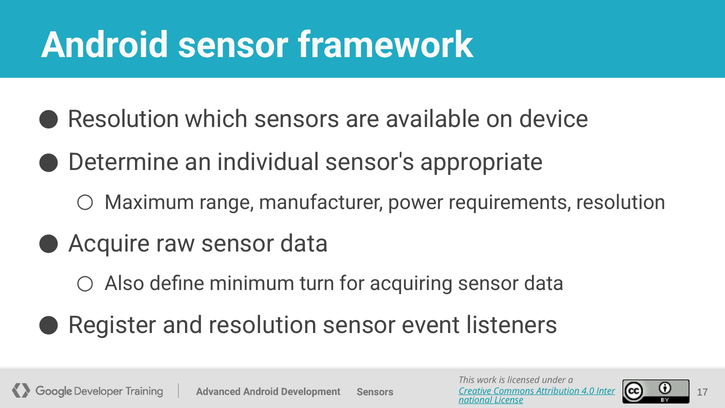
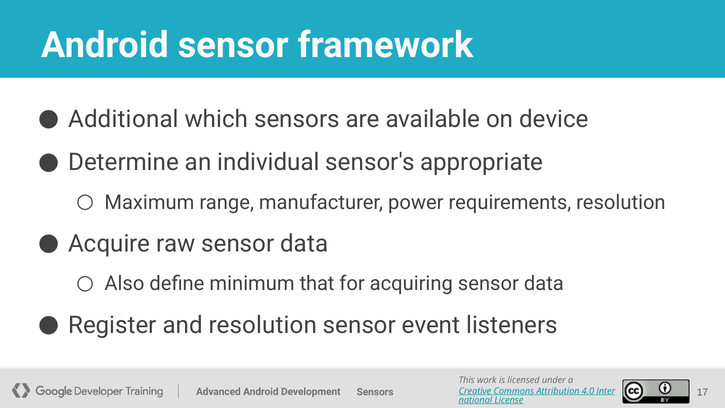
Resolution: Resolution -> Additional (123, 119)
turn: turn -> that (317, 284)
